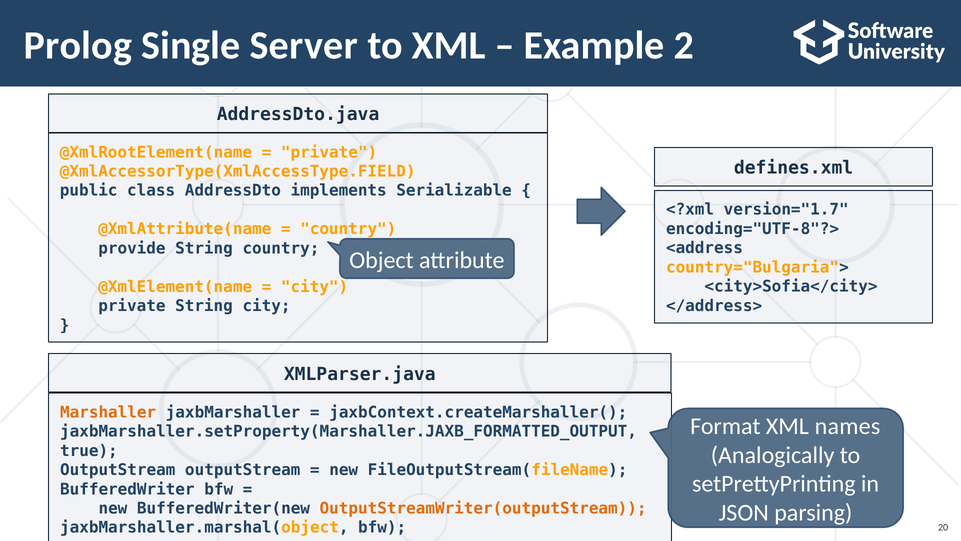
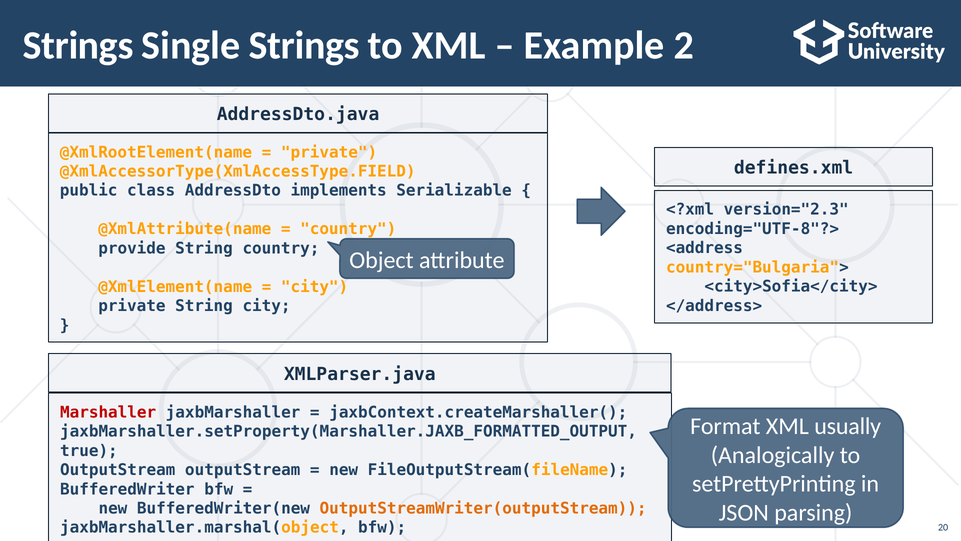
Prolog: Prolog -> Strings (78, 46)
Single Server: Server -> Strings (304, 46)
version="1.7: version="1.7 -> version="2.3 (786, 210)
Marshaller colour: orange -> red (108, 412)
names: names -> usually (848, 426)
